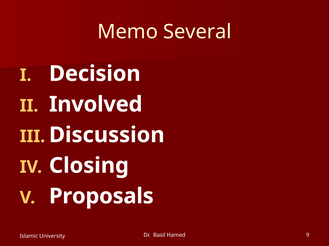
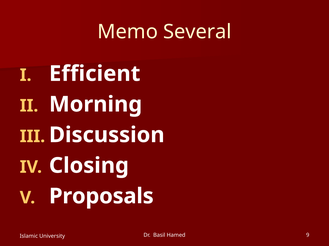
Decision: Decision -> Efficient (95, 74)
Involved: Involved -> Morning (96, 105)
